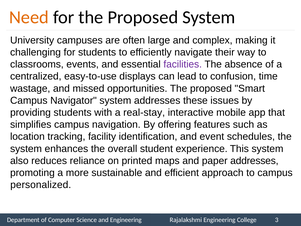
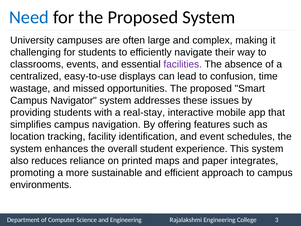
Need colour: orange -> blue (29, 17)
paper addresses: addresses -> integrates (254, 161)
personalized: personalized -> environments (41, 185)
